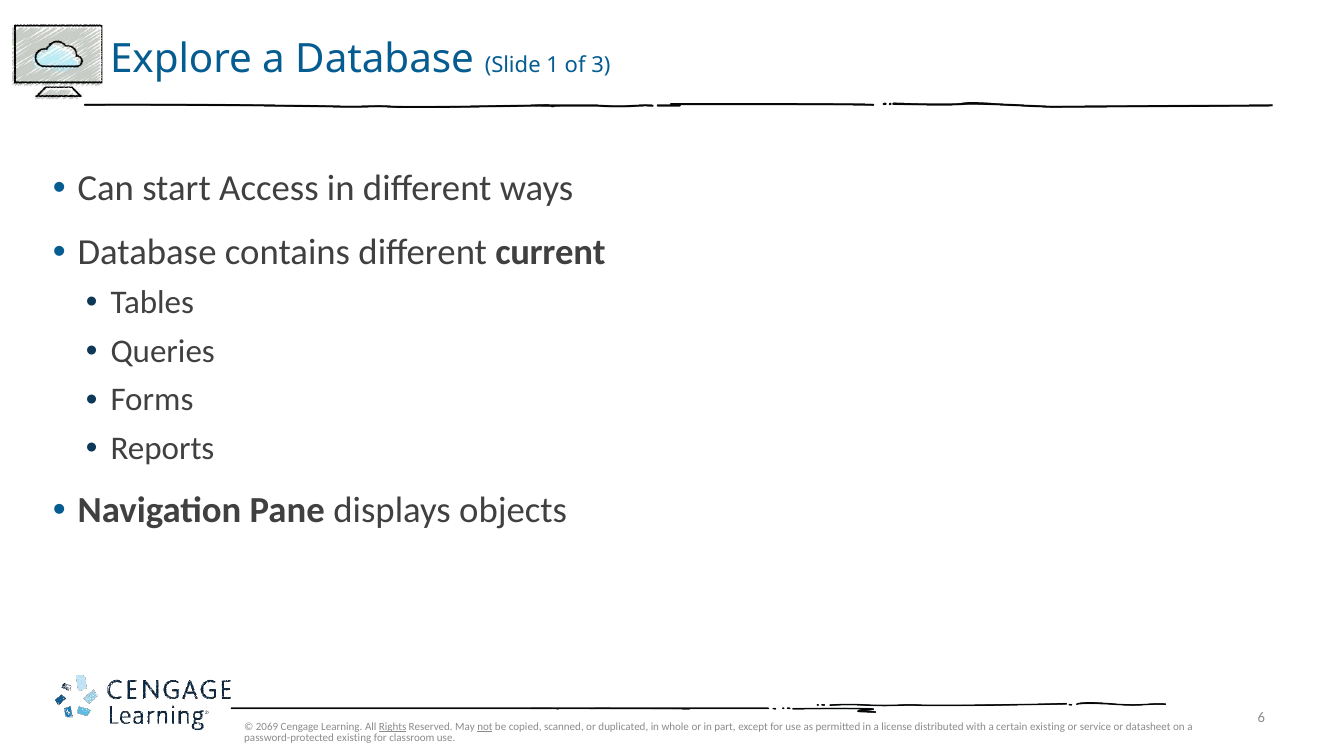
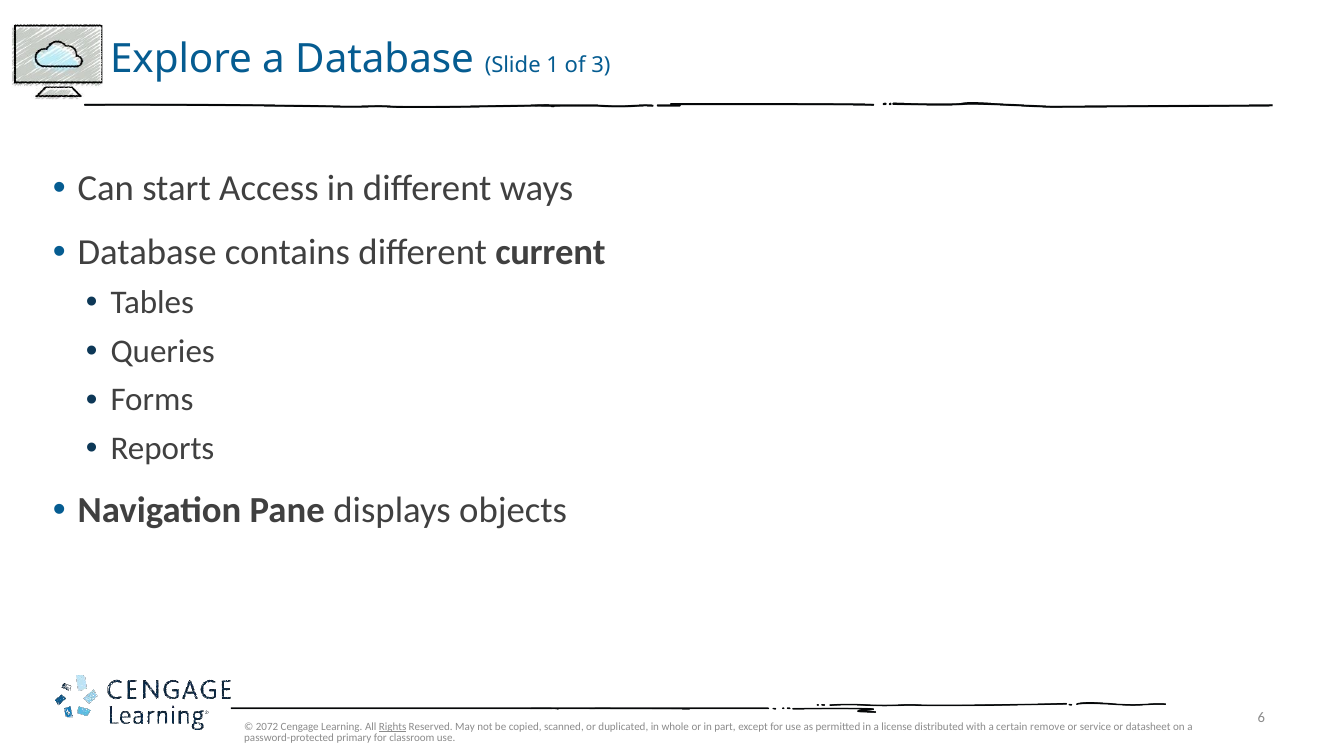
2069: 2069 -> 2072 (267, 727)
not underline: present -> none (485, 727)
certain existing: existing -> remove (1048, 727)
password-protected existing: existing -> primary (354, 738)
